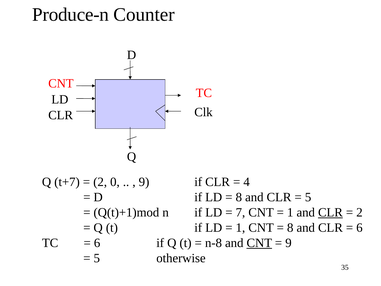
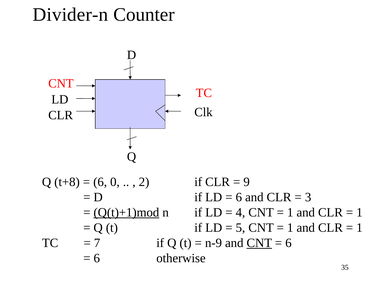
Produce-n: Produce-n -> Divider-n (70, 15)
t+7: t+7 -> t+8 (67, 182)
2: 2 -> 6 (100, 182)
9: 9 -> 2 (144, 182)
4: 4 -> 9 (247, 182)
8: 8 -> 6 (239, 197)
5: 5 -> 3 (308, 197)
Q(t)+1)mod underline: none -> present (126, 212)
7: 7 -> 4 (240, 212)
CLR underline: present -> none (330, 212)
2: 2 -> 1 (359, 212)
1: 1 -> 5 (240, 228)
8: 8 -> 1 (290, 228)
6: 6 -> 1 (359, 228)
6: 6 -> 7 (97, 243)
n-8: n-8 -> n-9 (213, 243)
9: 9 -> 6 (288, 243)
5: 5 -> 6 (97, 258)
